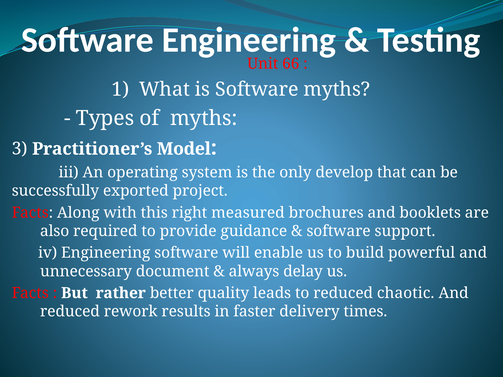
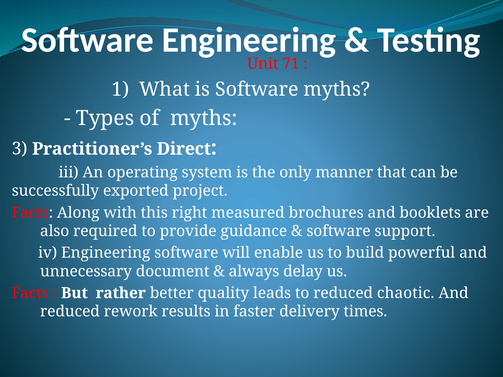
66: 66 -> 71 (291, 64)
Model: Model -> Direct (184, 149)
develop: develop -> manner (344, 173)
